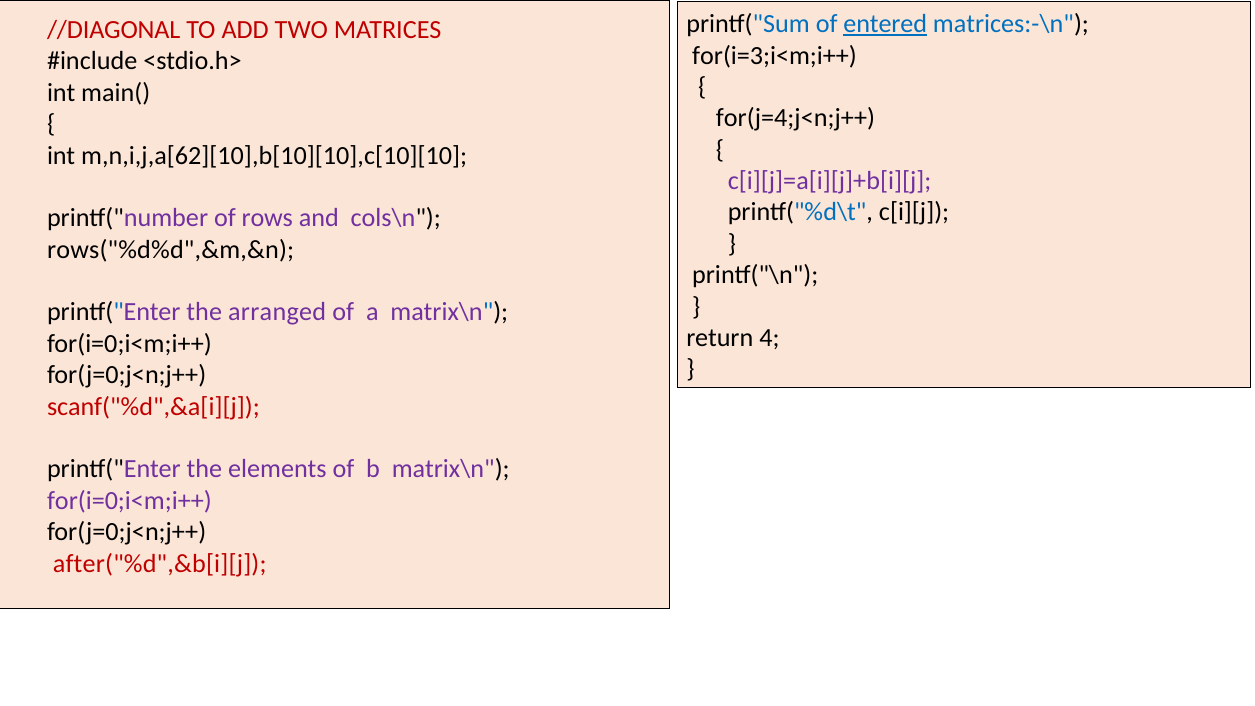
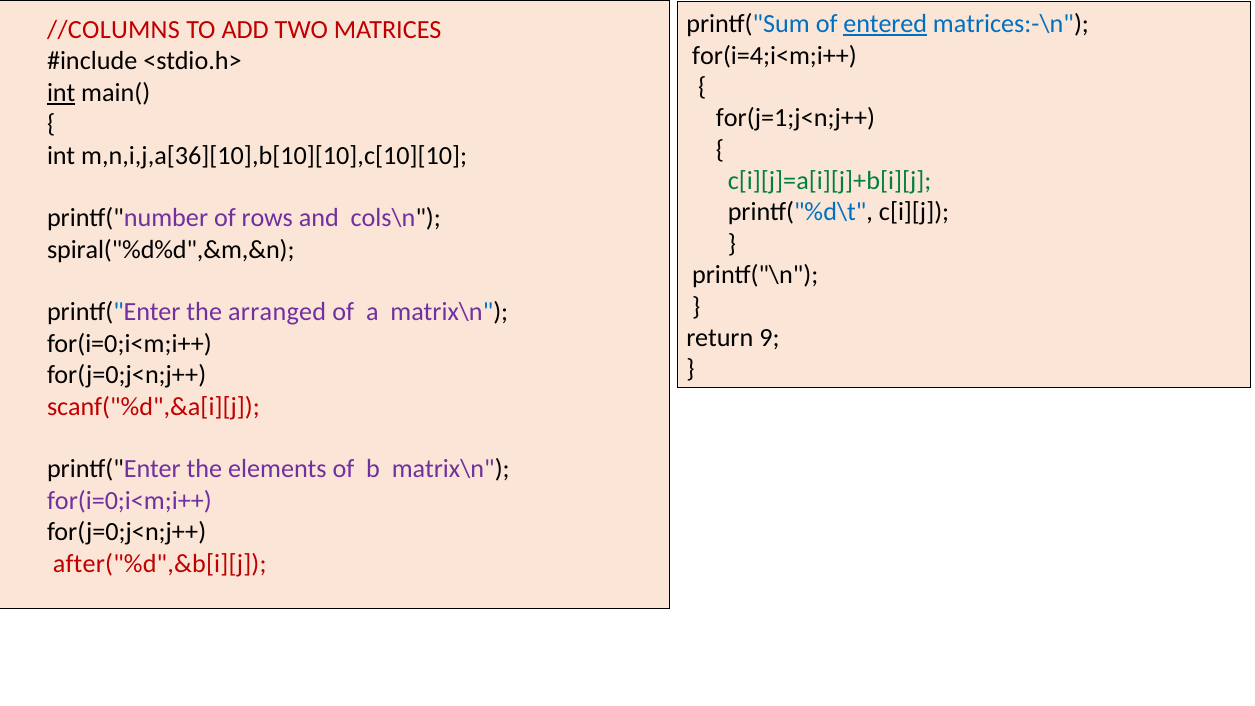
//DIAGONAL: //DIAGONAL -> //COLUMNS (114, 30)
for(i=3;i<m;i++: for(i=3;i<m;i++ -> for(i=4;i<m;i++ (775, 55)
int underline: none -> present (61, 93)
for(j=4;j<n;j++: for(j=4;j<n;j++ -> for(j=1;j<n;j++ (795, 118)
m,n,i,j,a[62][10],b[10][10],c[10][10: m,n,i,j,a[62][10],b[10][10],c[10][10 -> m,n,i,j,a[36][10],b[10][10],c[10][10 (274, 155)
c[i][j]=a[i][j]+b[i][j colour: purple -> green (830, 181)
rows("%d%d",&m,&n: rows("%d%d",&m,&n -> spiral("%d%d",&m,&n (171, 250)
4: 4 -> 9 (769, 338)
